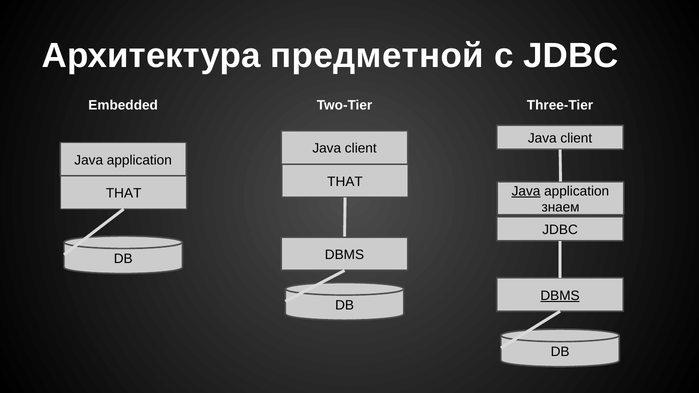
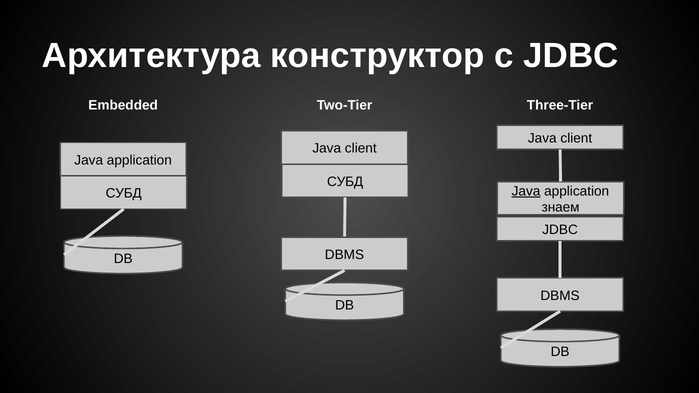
предметной: предметной -> конструктор (377, 56)
THAT: THAT -> СУБД (345, 182)
THAT: THAT -> СУБД (124, 193)
DBMS underline: present -> none (560, 296)
